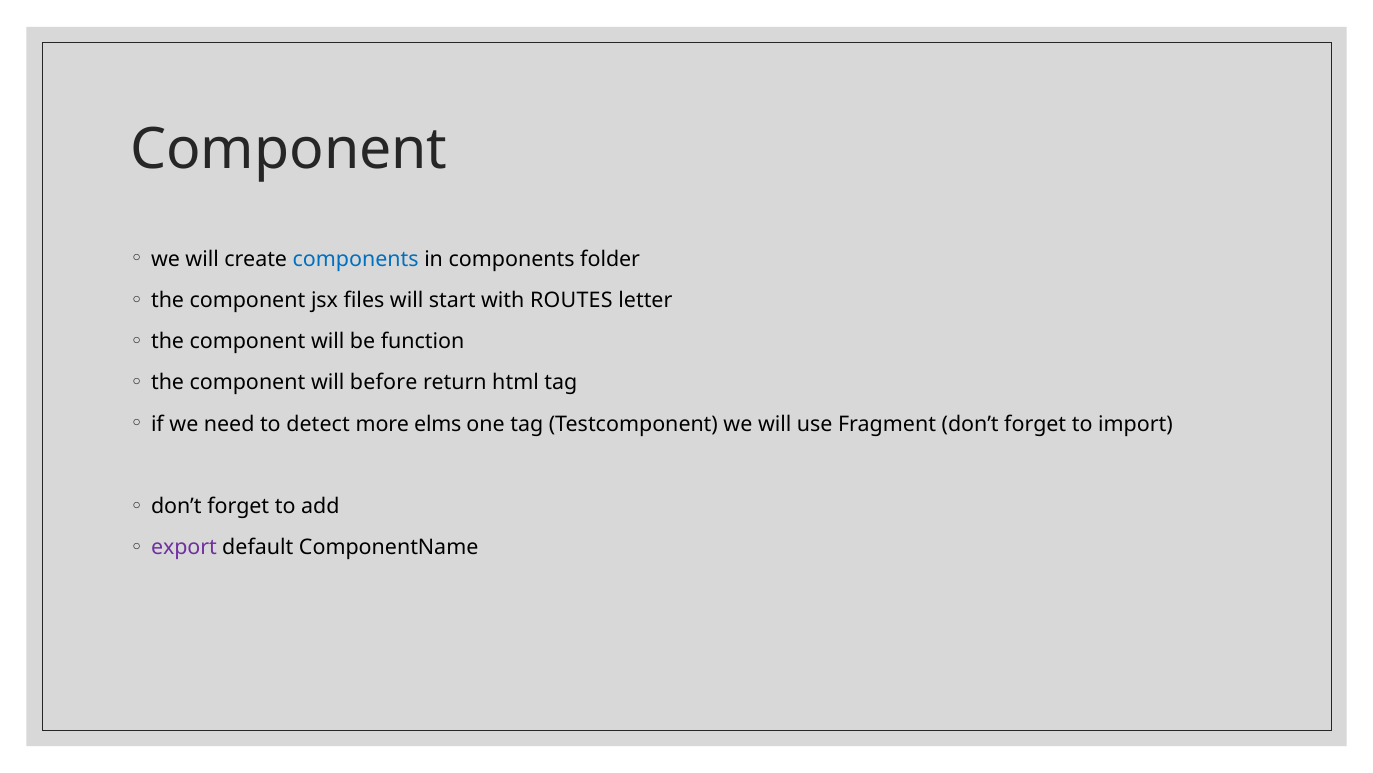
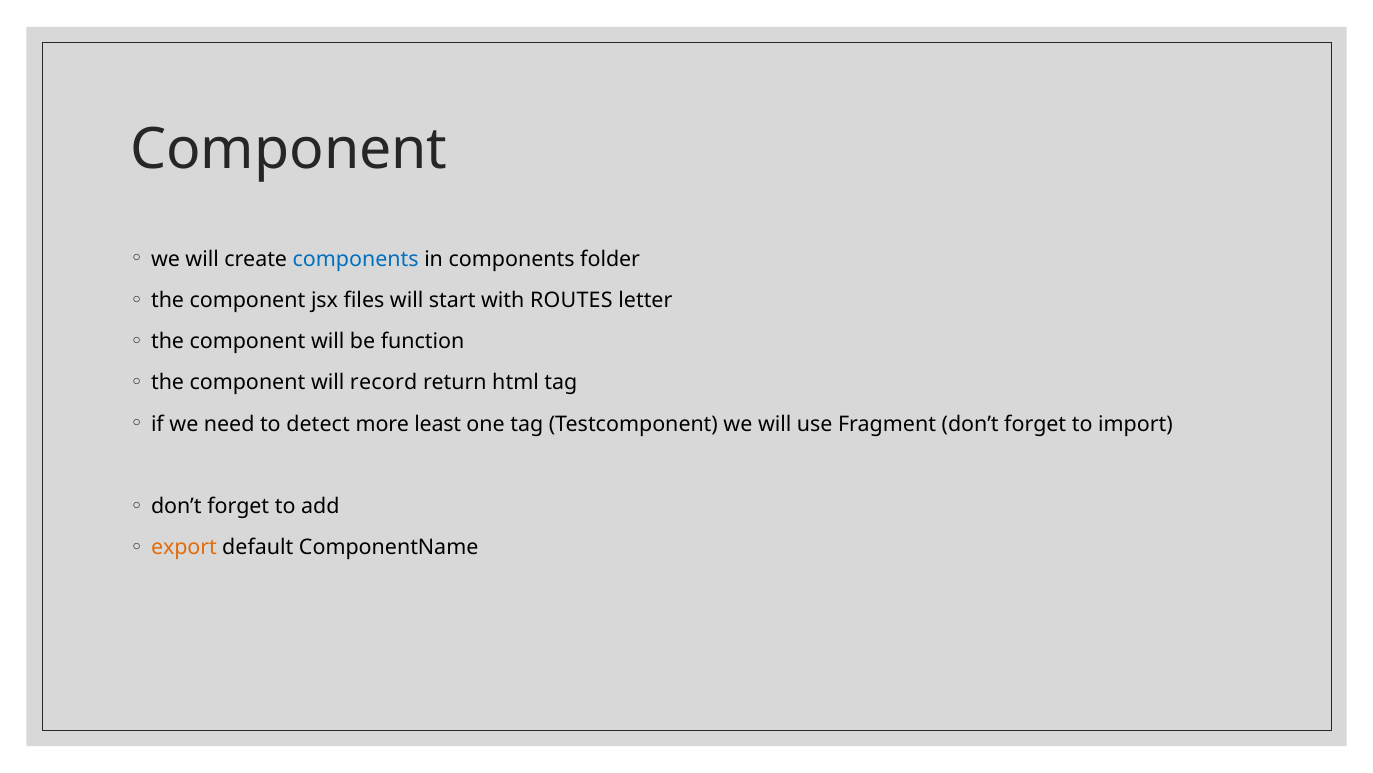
before: before -> record (384, 382)
elms: elms -> least (438, 424)
export colour: purple -> orange (184, 547)
